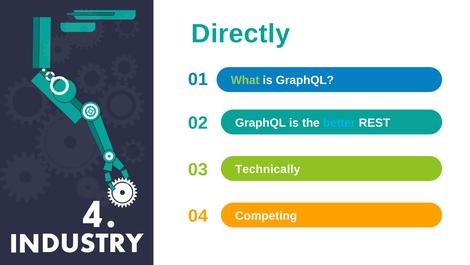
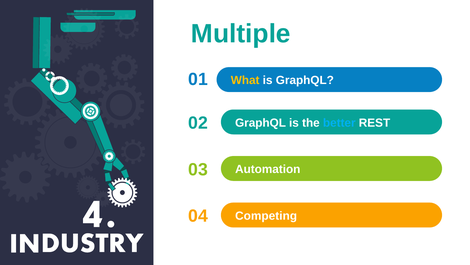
Directly: Directly -> Multiple (241, 34)
What colour: light green -> yellow (245, 80)
Technically: Technically -> Automation (268, 169)
